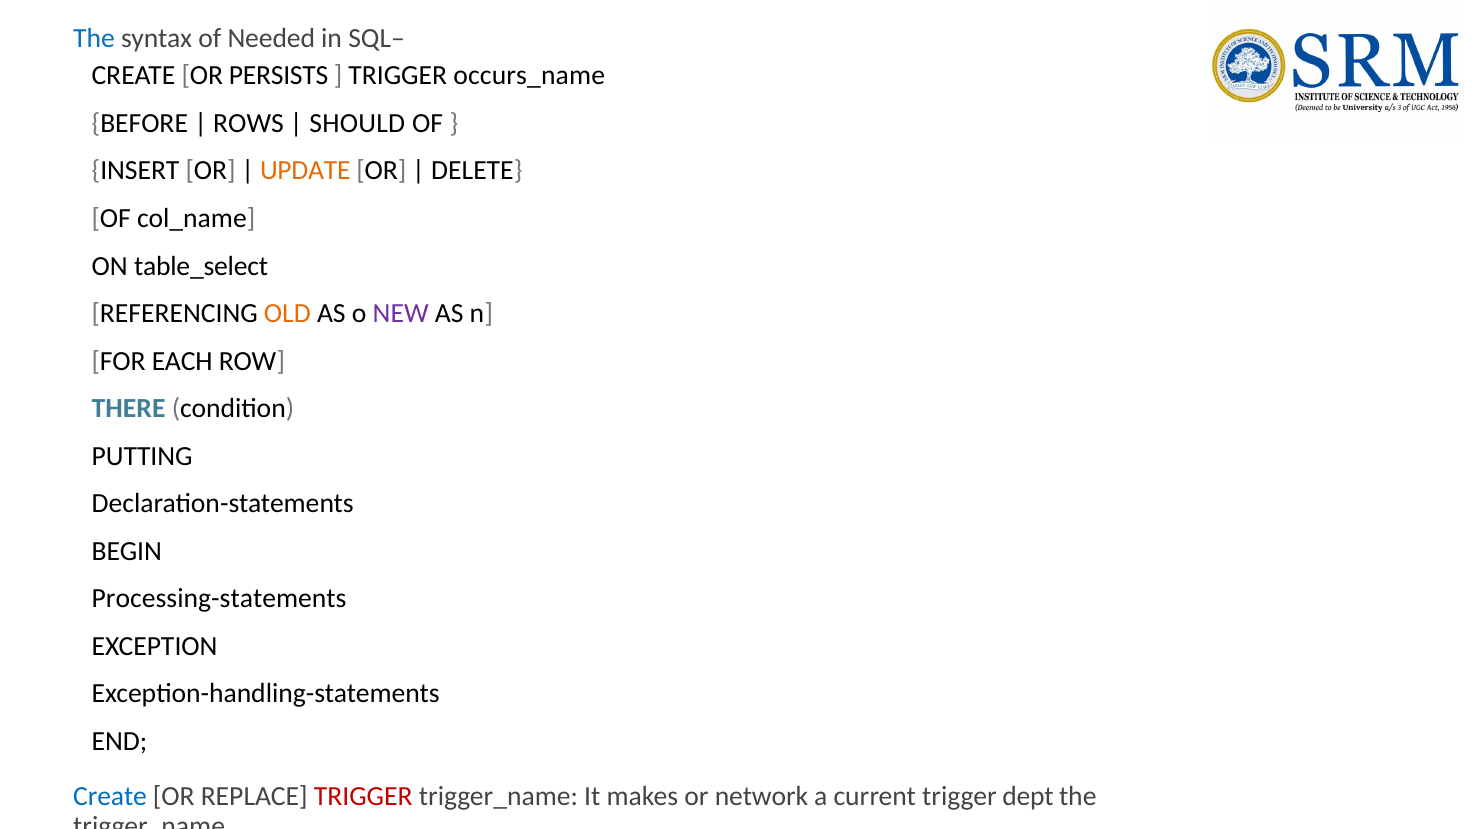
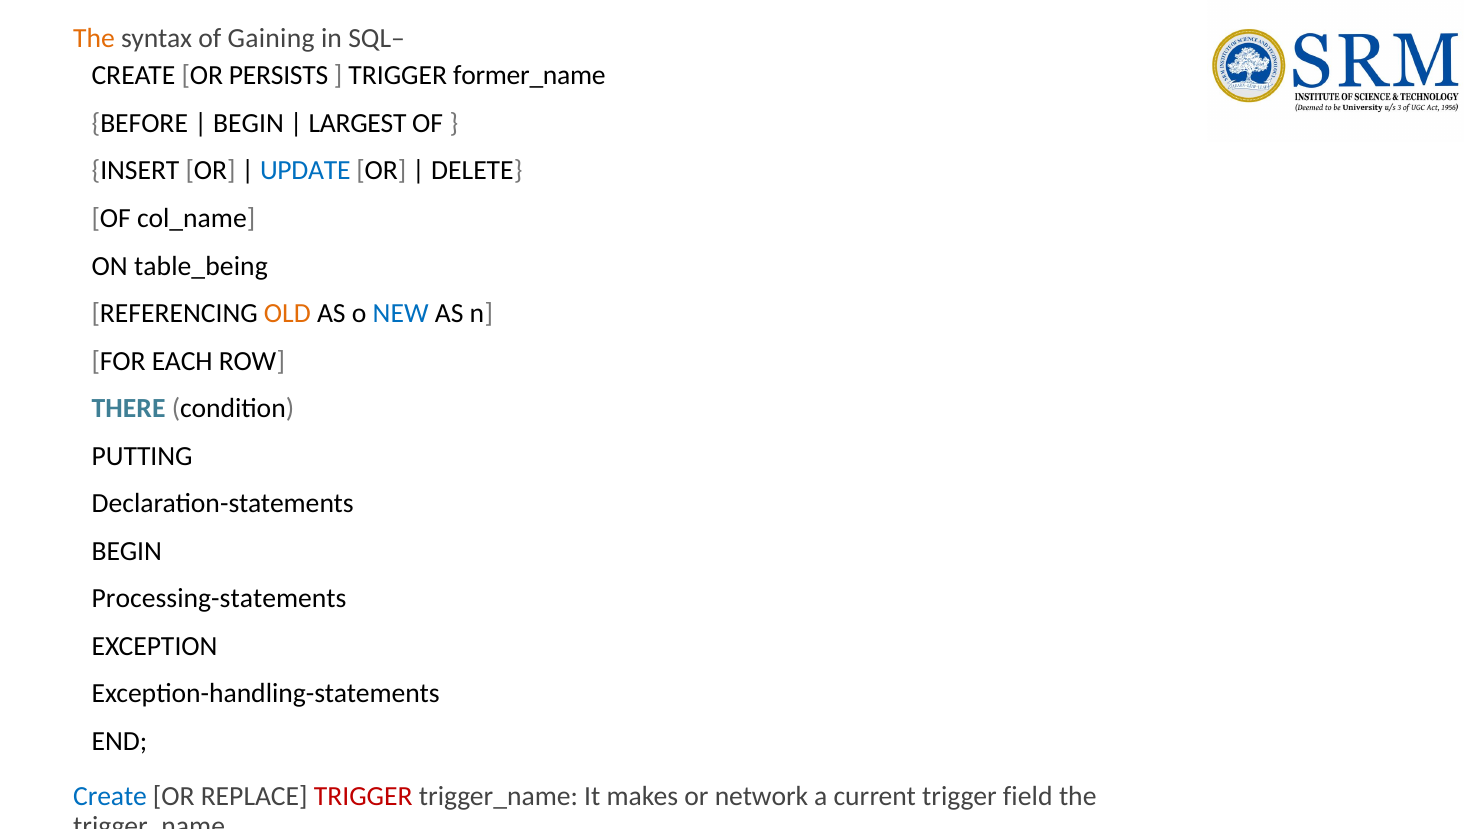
The colour: blue -> orange (94, 39)
Needed: Needed -> Gaining (271, 39)
occurs_name: occurs_name -> former_name (529, 76)
ROWS: ROWS -> BEGIN (249, 123)
SHOULD: SHOULD -> LARGEST (358, 123)
UPDATE colour: orange -> blue (305, 171)
table_select: table_select -> table_being (201, 266)
NEW colour: purple -> blue (401, 313)
dept: dept -> field (1028, 797)
